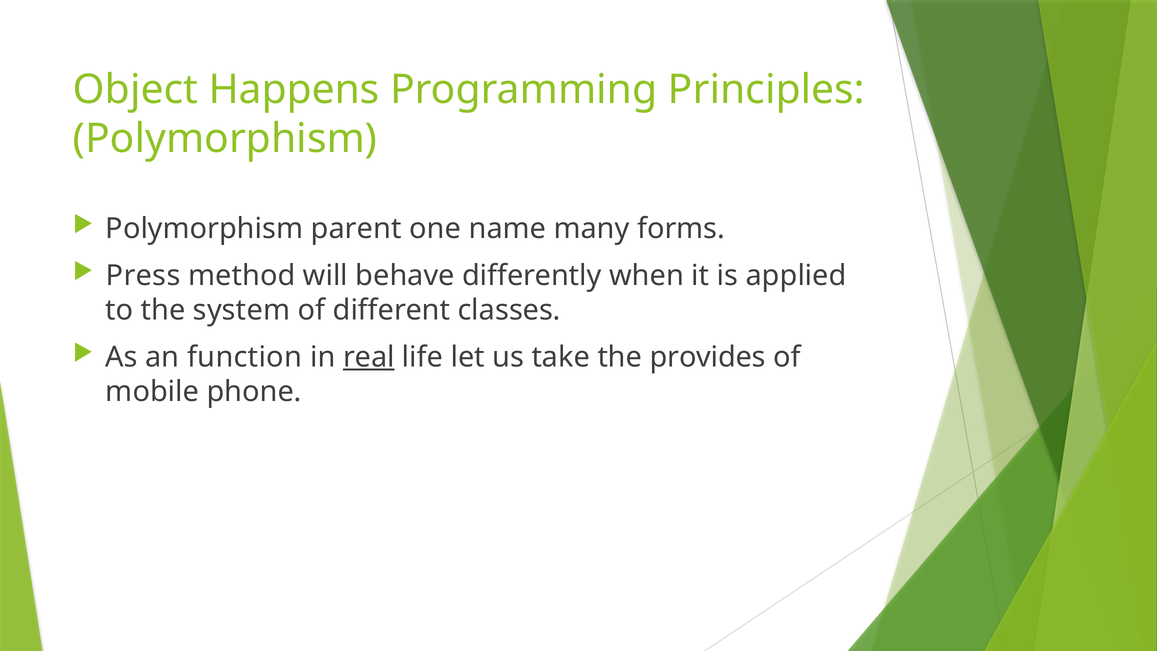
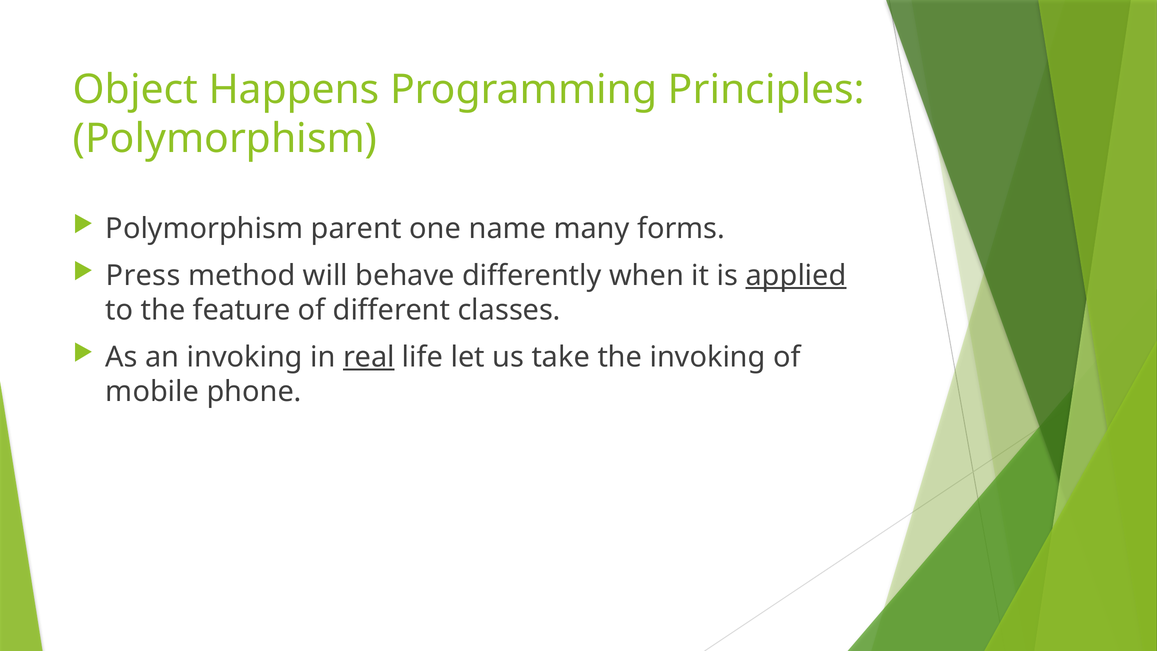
applied underline: none -> present (796, 276)
system: system -> feature (242, 310)
an function: function -> invoking (245, 357)
the provides: provides -> invoking (708, 357)
